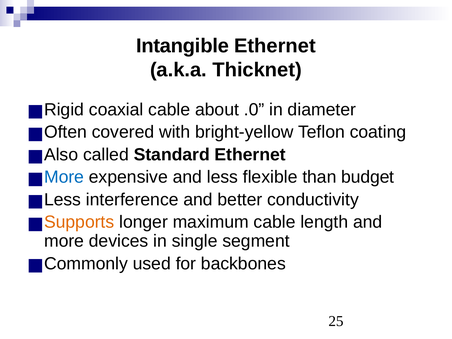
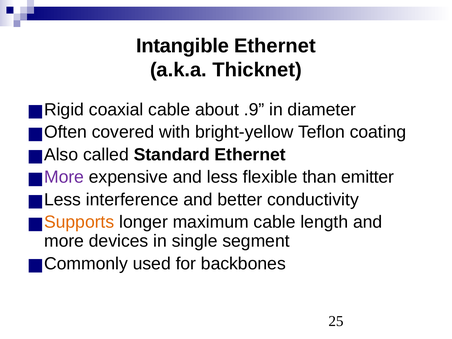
.0: .0 -> .9 (254, 110)
More colour: blue -> purple (64, 177)
budget: budget -> emitter (368, 177)
